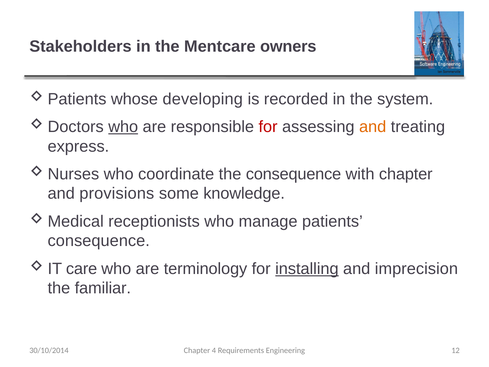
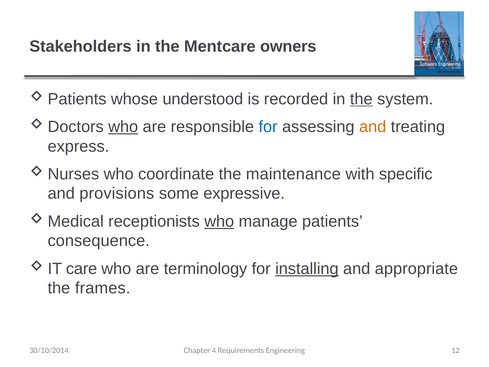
developing: developing -> understood (203, 99)
the underline: none -> present (361, 99)
for colour: red -> blue (268, 127)
the consequence: consequence -> maintenance (293, 174)
with chapter: chapter -> specific (406, 174)
knowledge: knowledge -> expressive (244, 193)
who underline: none -> present (219, 221)
imprecision: imprecision -> appropriate (416, 268)
familiar: familiar -> frames (103, 288)
